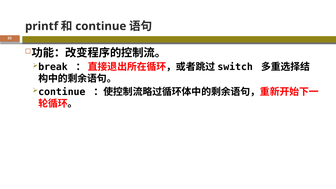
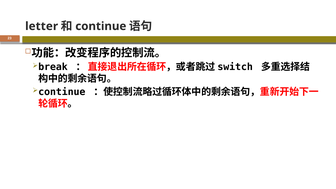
printf: printf -> letter (42, 26)
